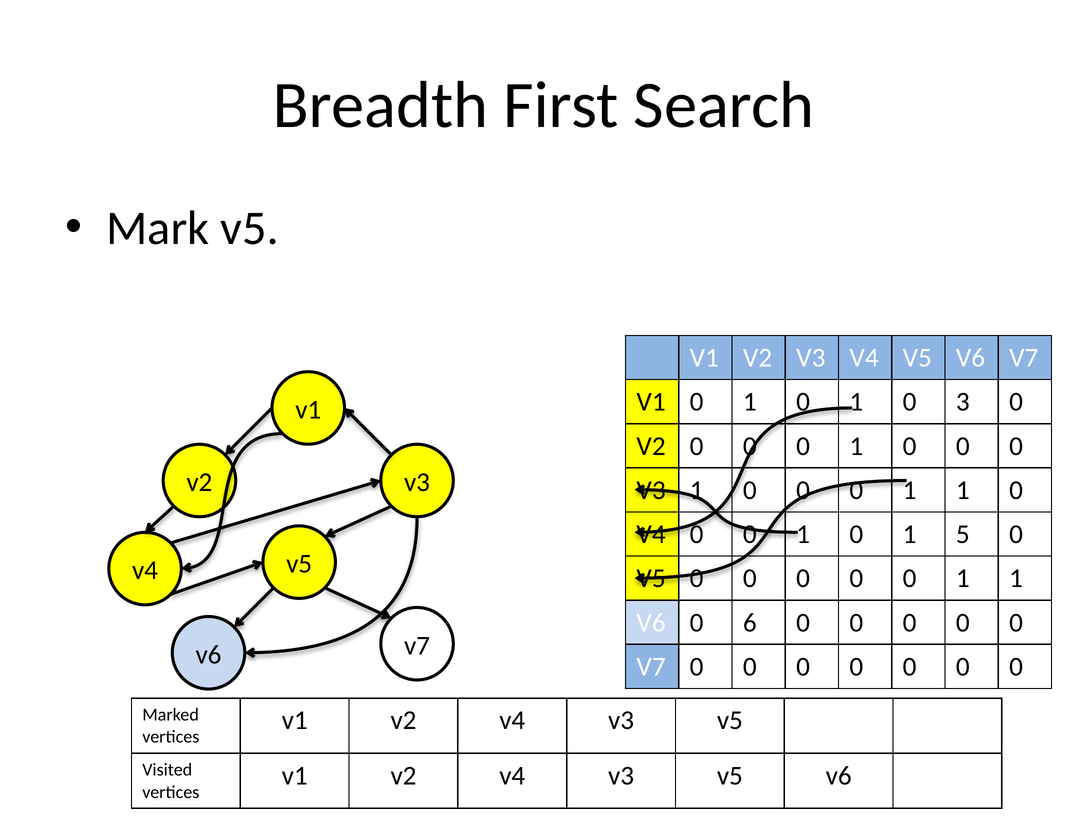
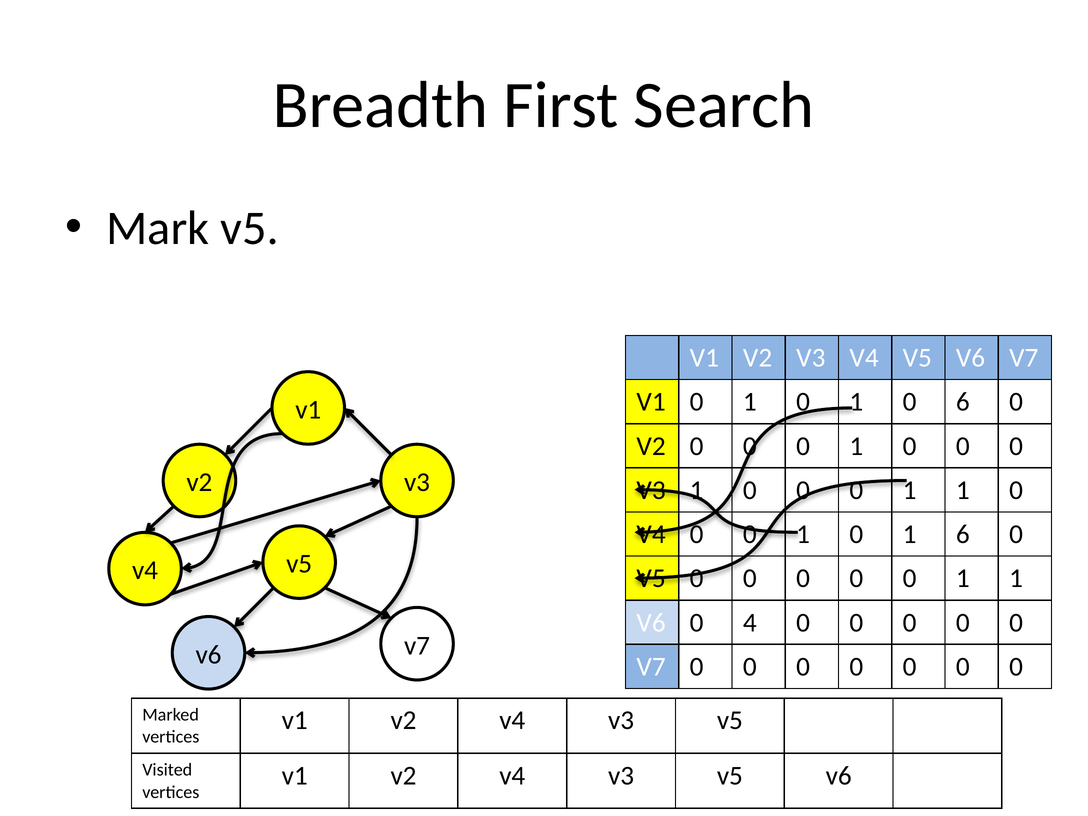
0 3: 3 -> 6 (963, 402)
5: 5 -> 6 (963, 534)
6: 6 -> 4 (750, 623)
